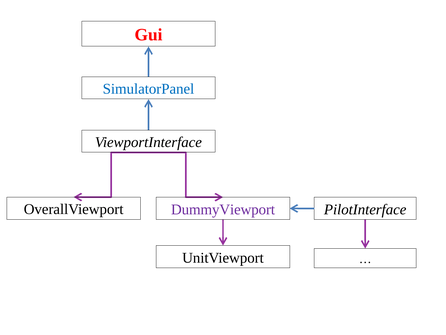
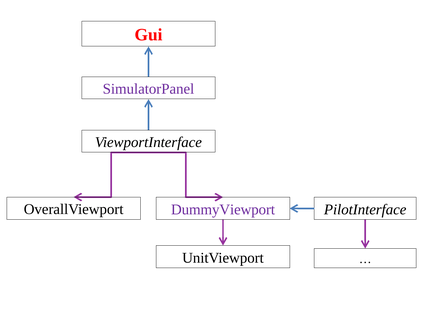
SimulatorPanel colour: blue -> purple (148, 89)
